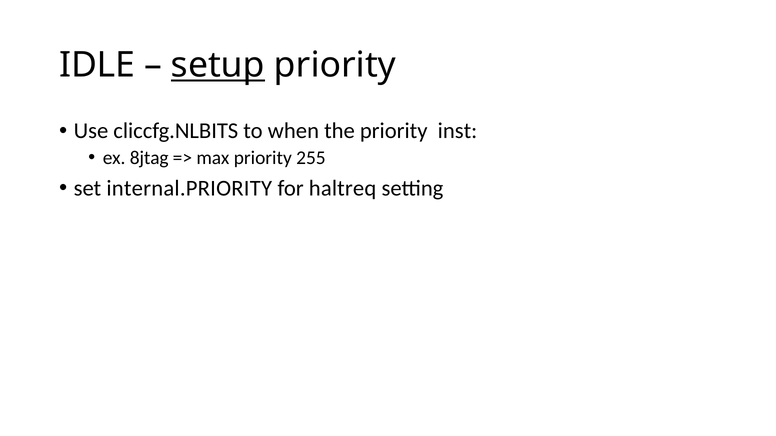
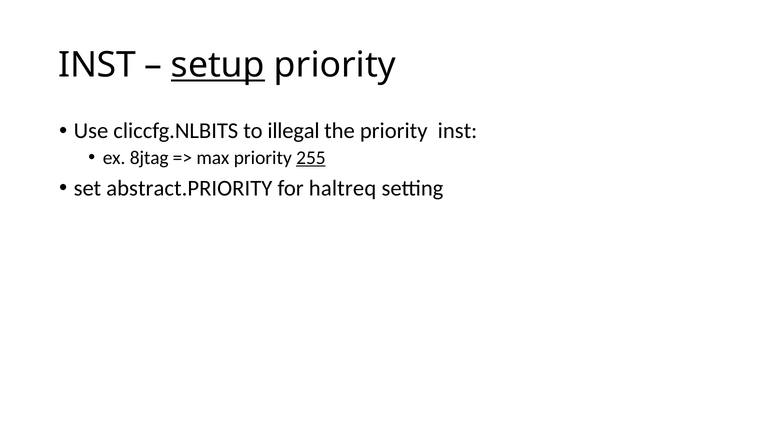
IDLE: IDLE -> INST (97, 65)
when: when -> illegal (294, 131)
255 underline: none -> present (311, 158)
internal.PRIORITY: internal.PRIORITY -> abstract.PRIORITY (189, 189)
